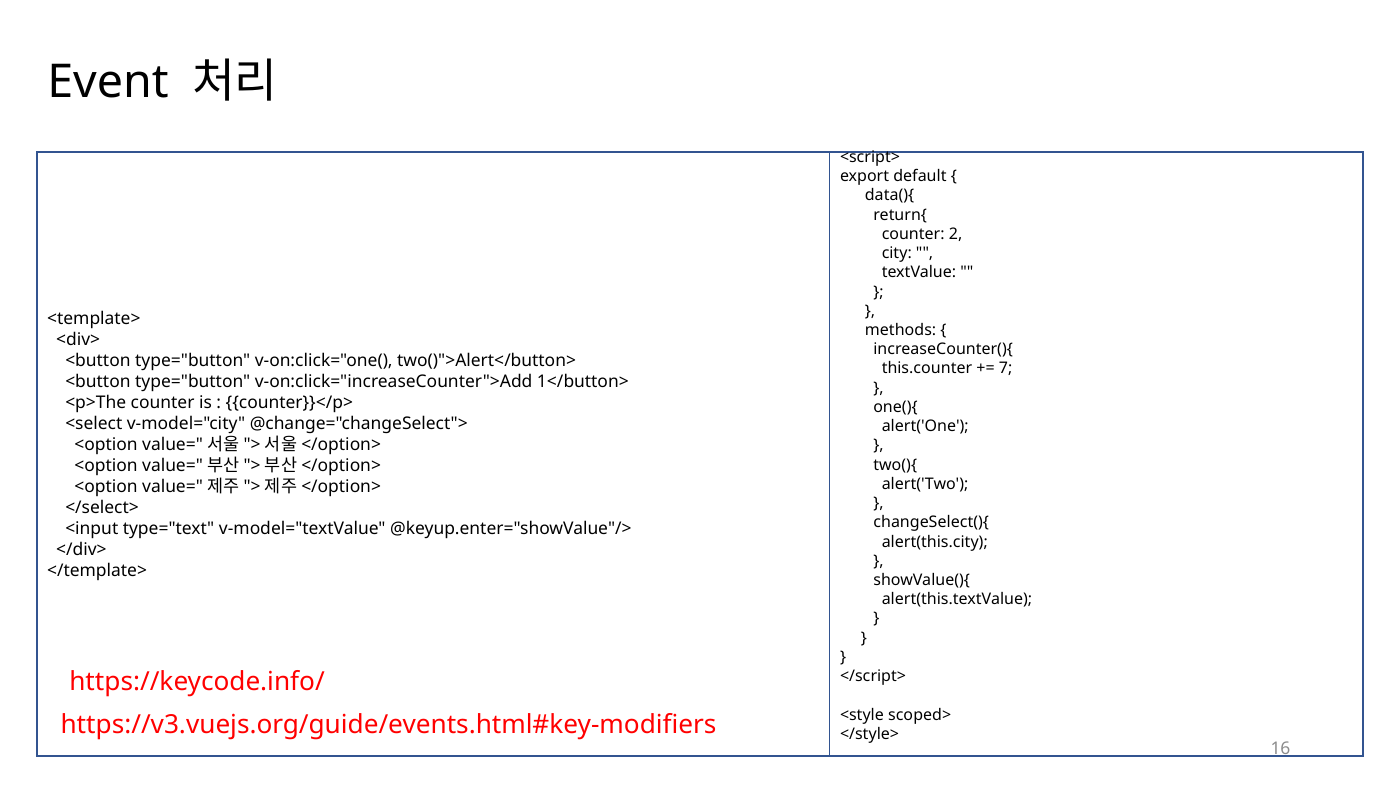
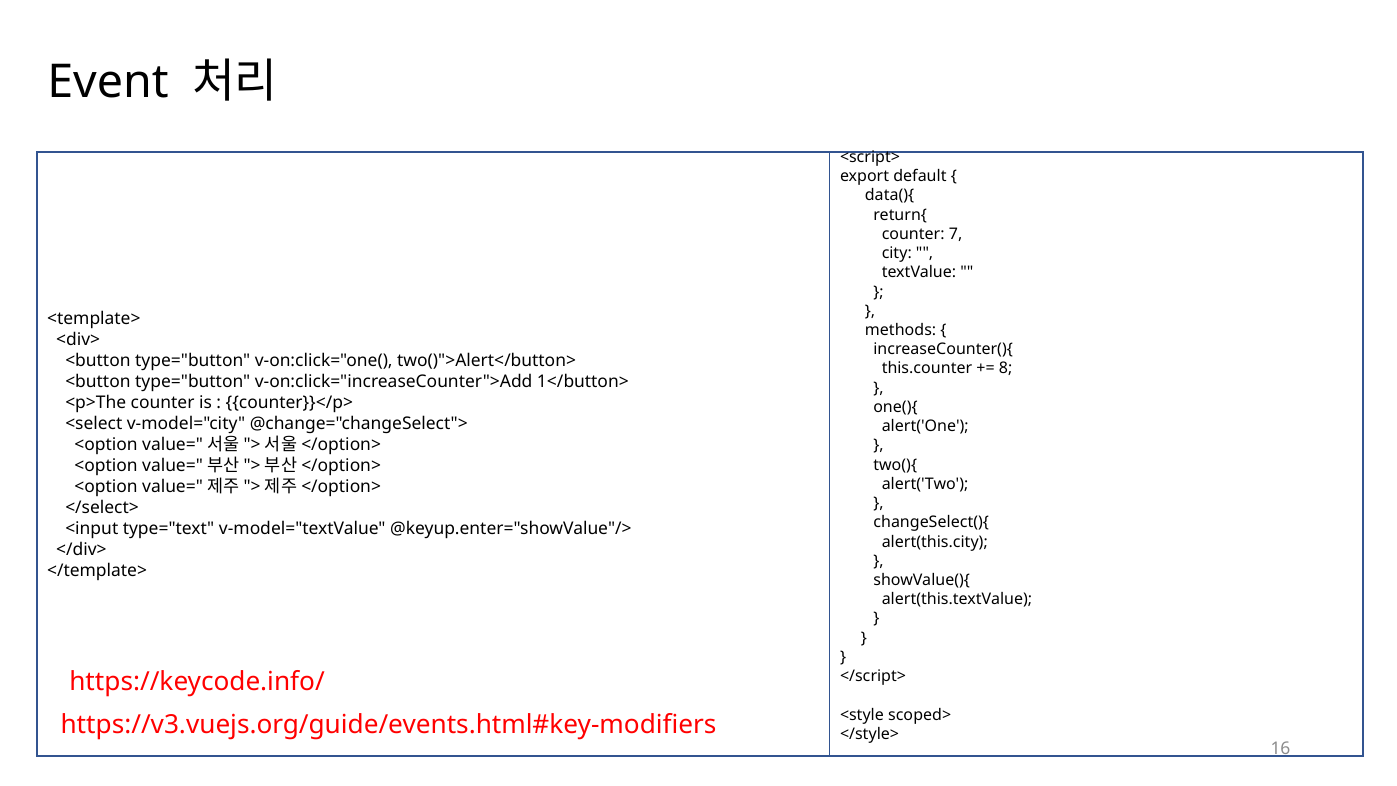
2: 2 -> 7 (956, 234)
7: 7 -> 8 (1006, 369)
